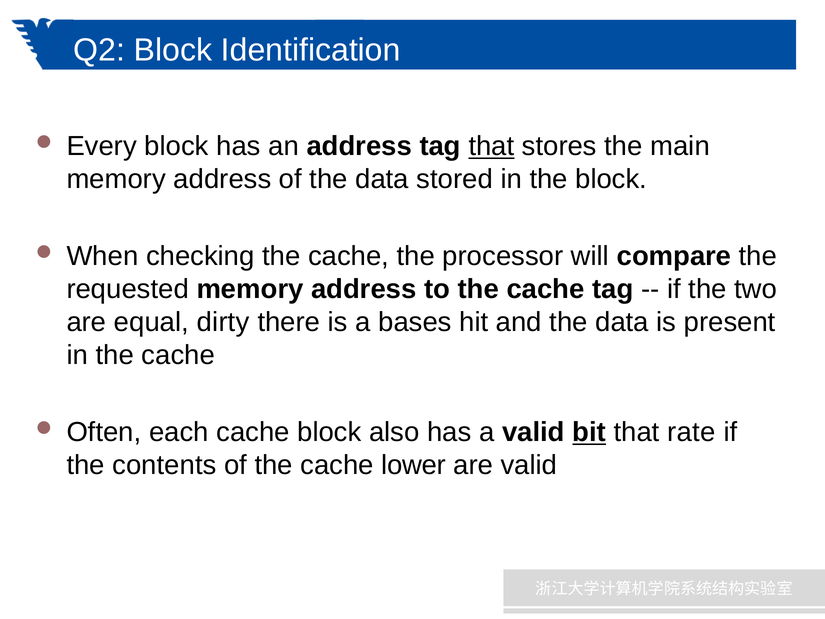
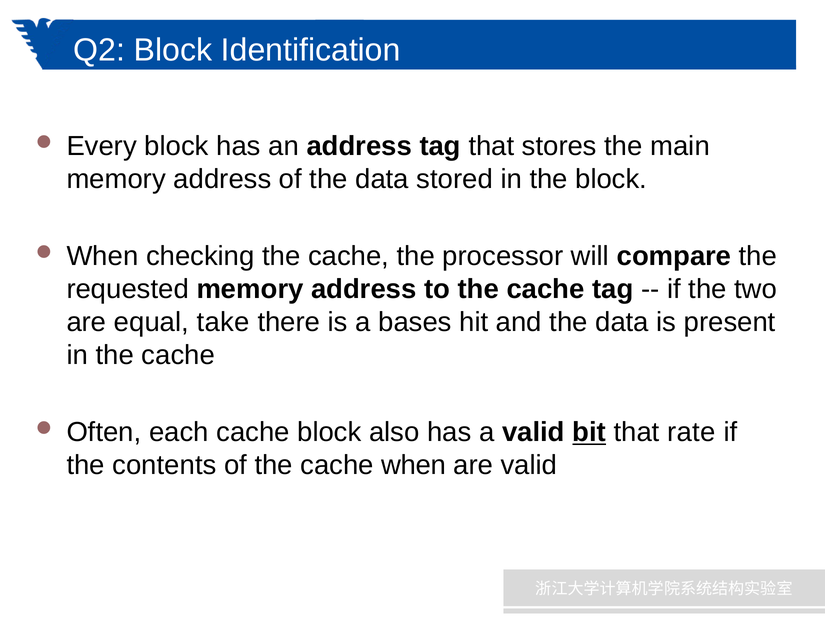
that underline: present -> none (491, 146)
dirty: dirty -> take (223, 322)
cache lower: lower -> when (414, 465)
